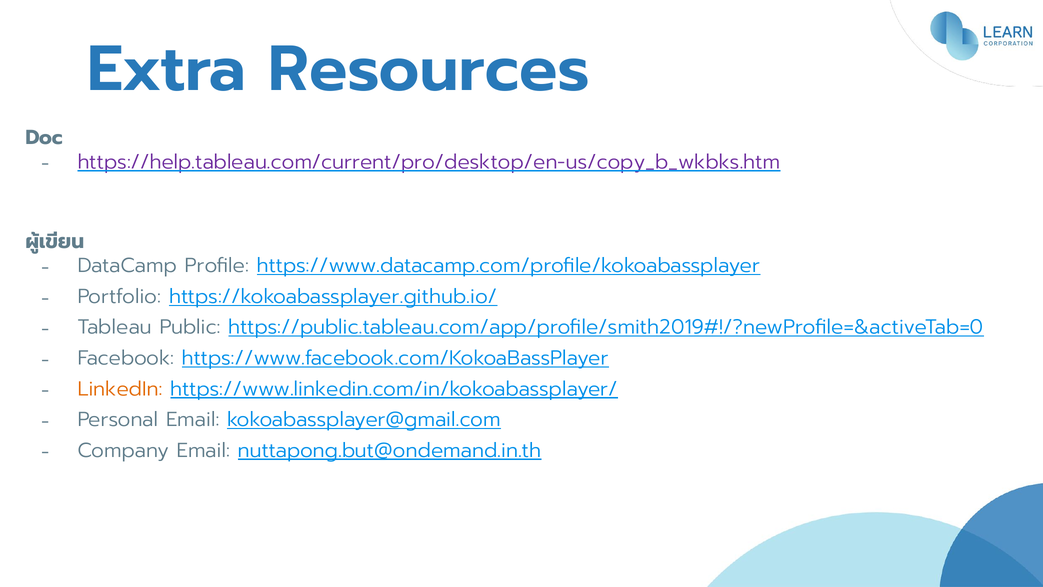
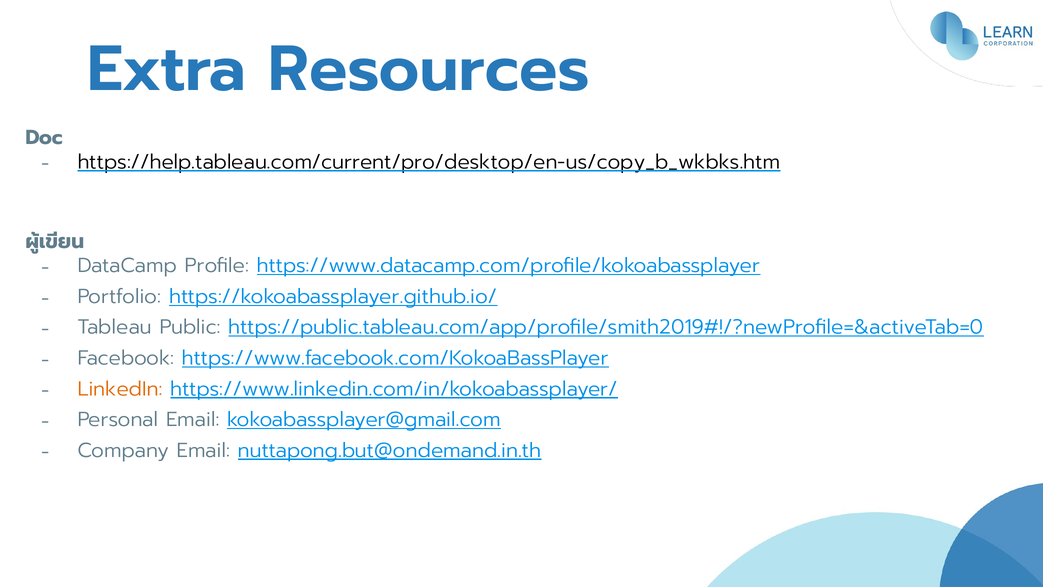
https://help.tableau.com/current/pro/desktop/en-us/copy_b_wkbks.htm colour: purple -> black (429, 162)
